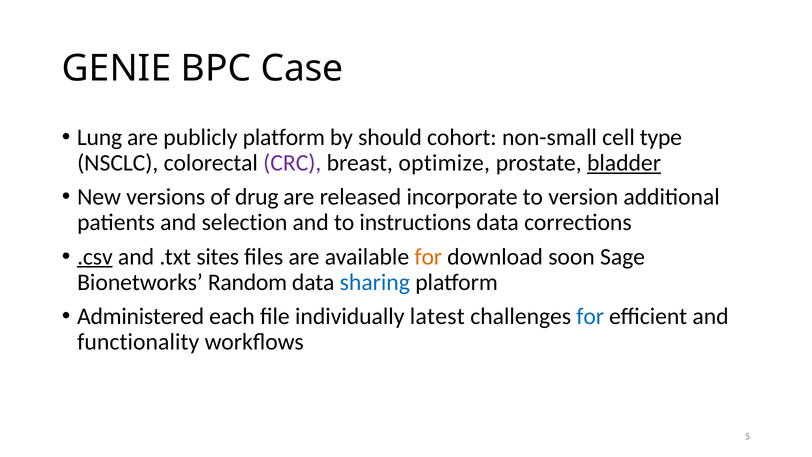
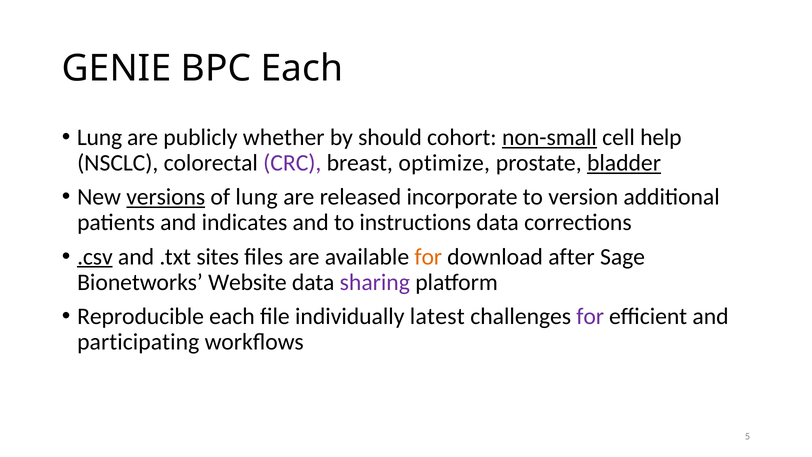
BPC Case: Case -> Each (302, 68)
publicly platform: platform -> whether (284, 137)
non-small underline: none -> present (549, 137)
type: type -> help (661, 137)
versions underline: none -> present (166, 197)
of drug: drug -> lung (257, 197)
selection: selection -> indicates (244, 222)
soon: soon -> after (572, 257)
Random: Random -> Website (247, 282)
sharing colour: blue -> purple (375, 282)
Administered: Administered -> Reproducible (141, 316)
for colour: blue -> purple (590, 316)
functionality: functionality -> participating (138, 342)
